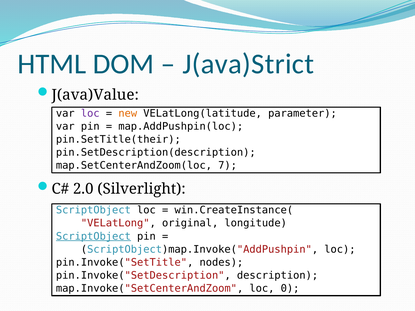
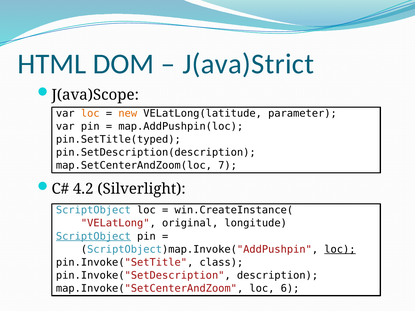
J(ava)Value: J(ava)Value -> J(ava)Scope (95, 95)
loc colour: purple -> orange (90, 114)
pin.SetTitle(their: pin.SetTitle(their -> pin.SetTitle(typed (118, 140)
2.0: 2.0 -> 4.2 (83, 189)
loc underline: none -> present (340, 249)
nodes: nodes -> class (221, 262)
0: 0 -> 6 (290, 289)
